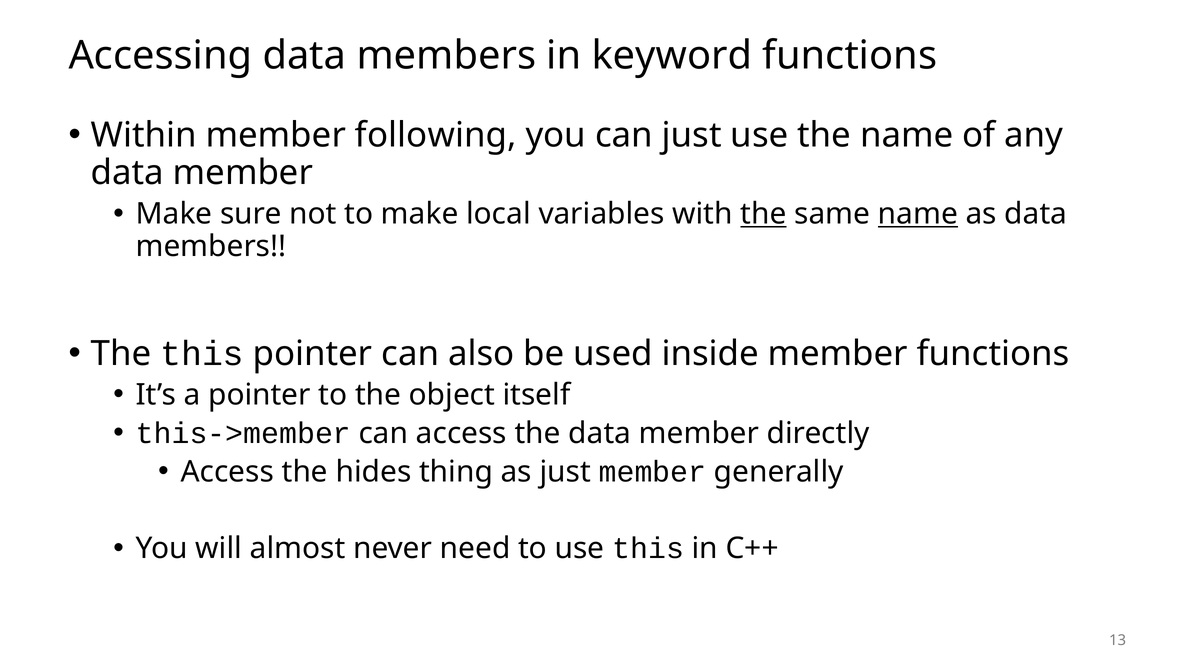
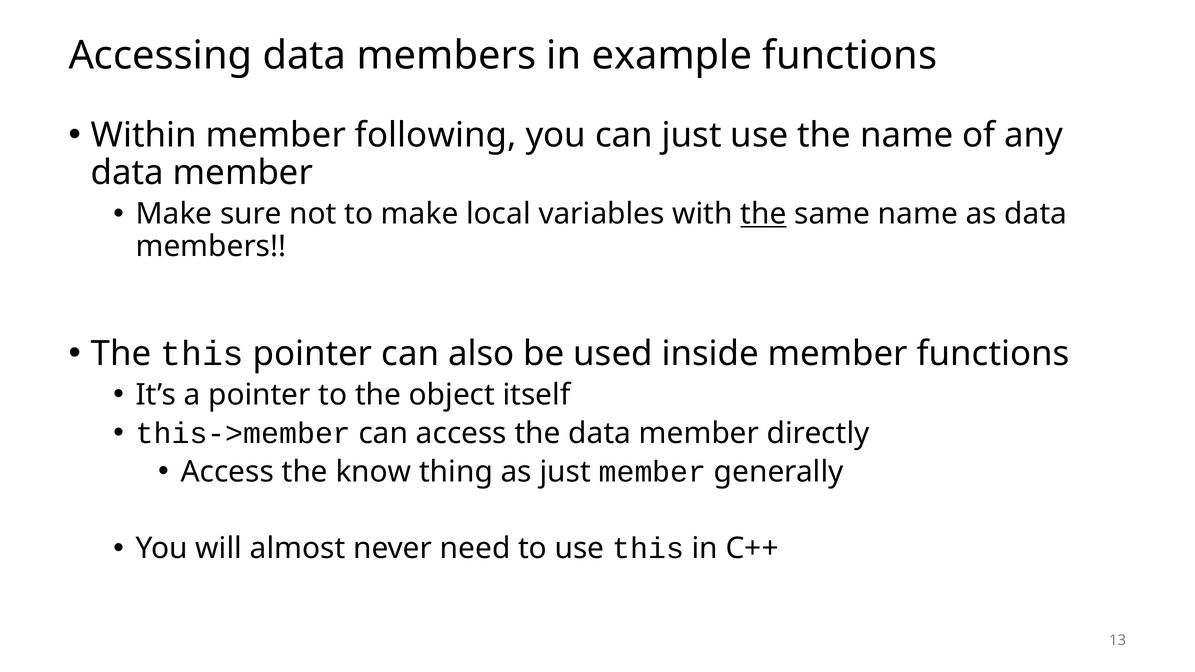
keyword: keyword -> example (672, 56)
name underline: present -> none (918, 214)
hides: hides -> know (374, 472)
